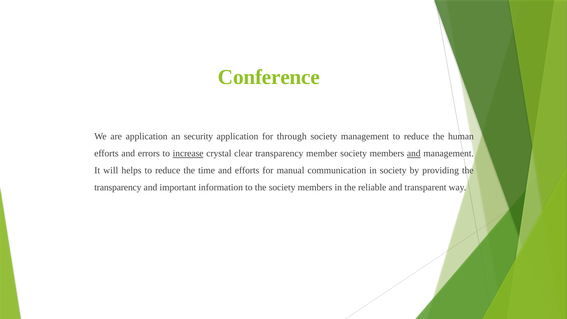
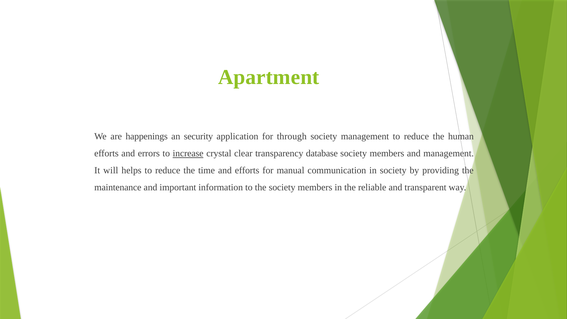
Conference: Conference -> Apartment (269, 77)
are application: application -> happenings (147, 137)
member: member -> database (322, 153)
and underline: present -> none (414, 153)
transparency: transparency -> maintenance (118, 187)
